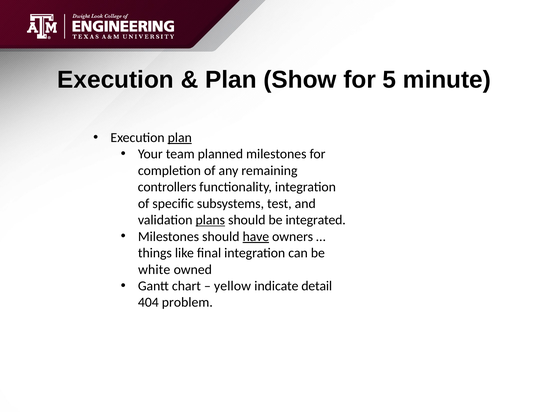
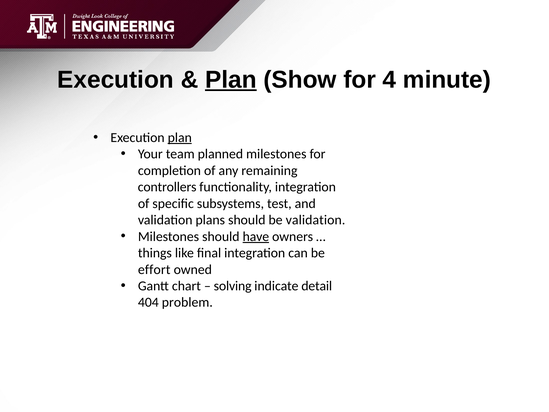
Plan underline: none -> present (231, 80)
5: 5 -> 4 (389, 80)
plans underline: present -> none (210, 220)
be integrated: integrated -> validation (316, 220)
white: white -> effort (154, 269)
yellow: yellow -> solving (233, 286)
